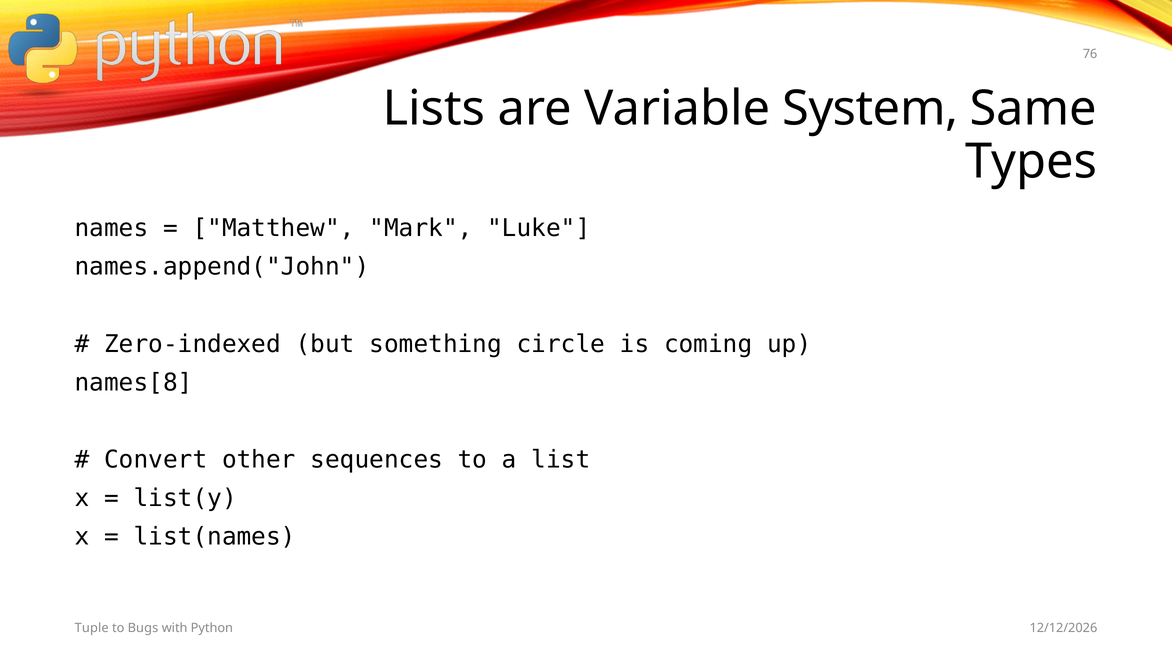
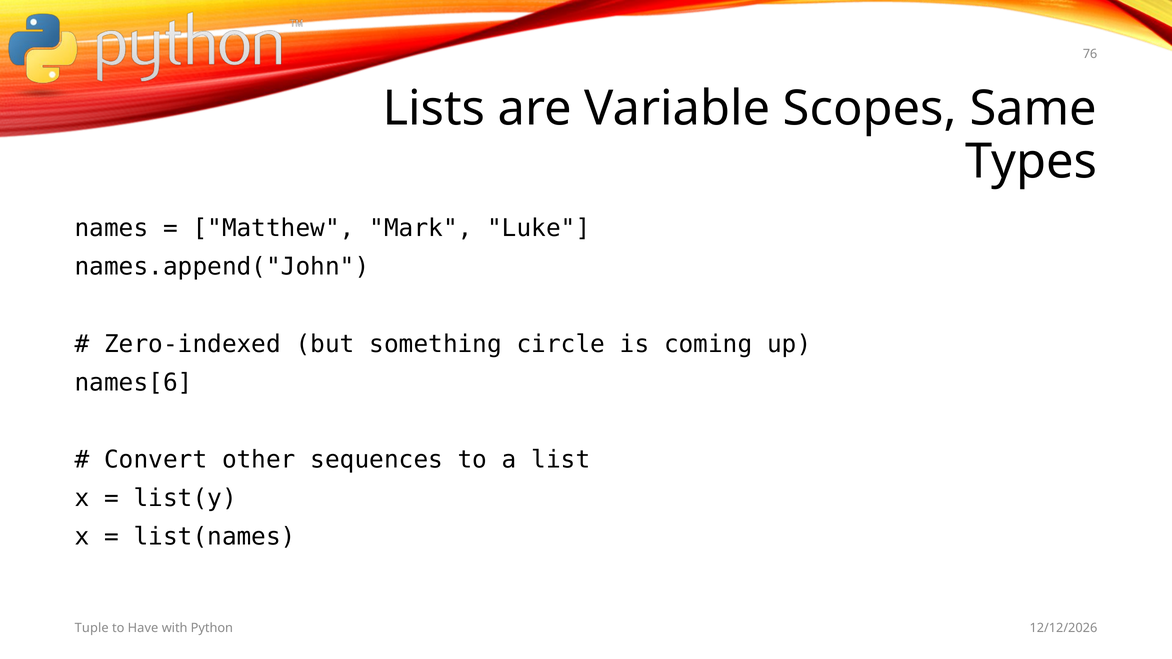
System: System -> Scopes (870, 109)
names[8: names[8 -> names[6 (134, 383)
Bugs: Bugs -> Have (143, 628)
